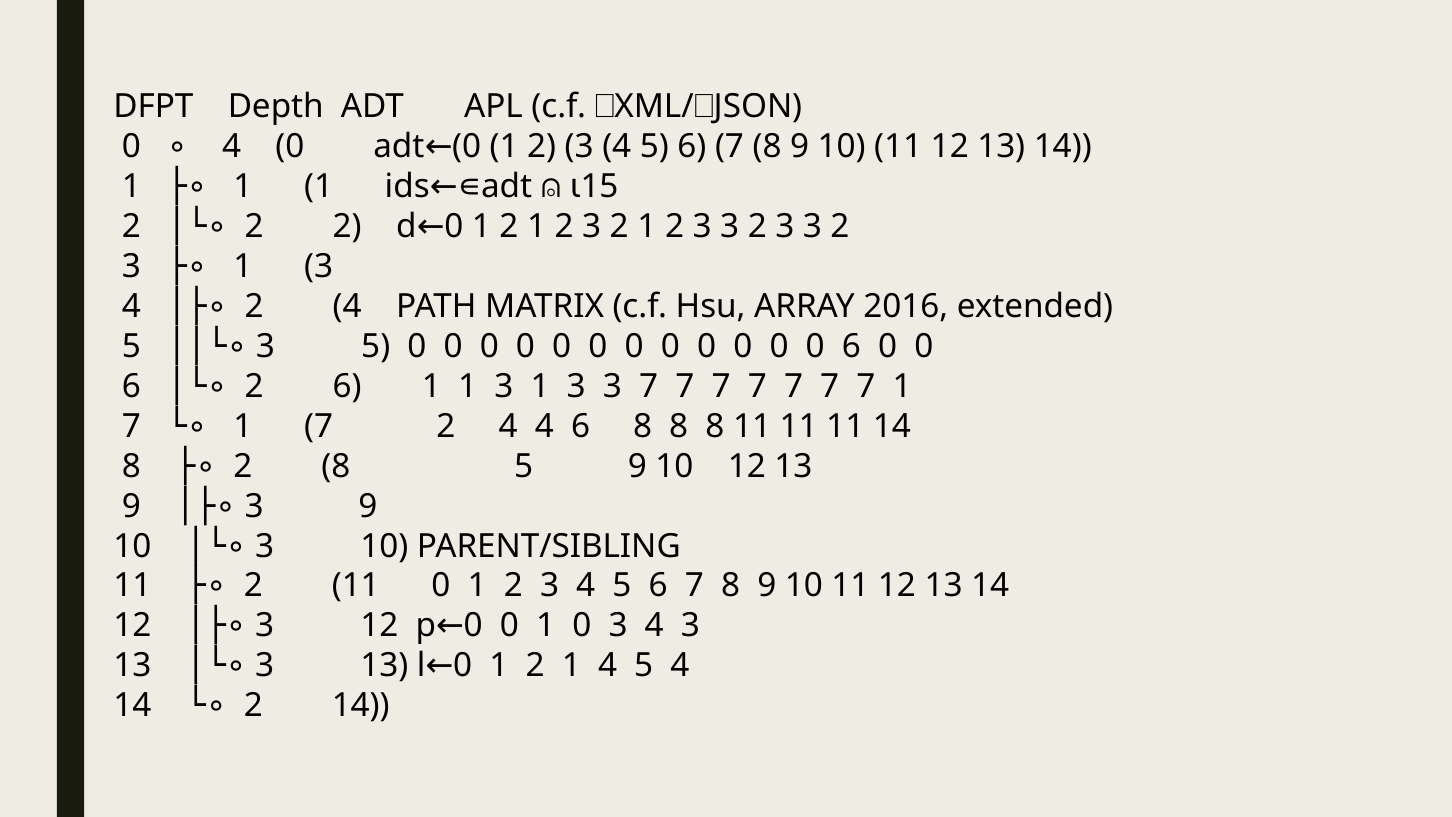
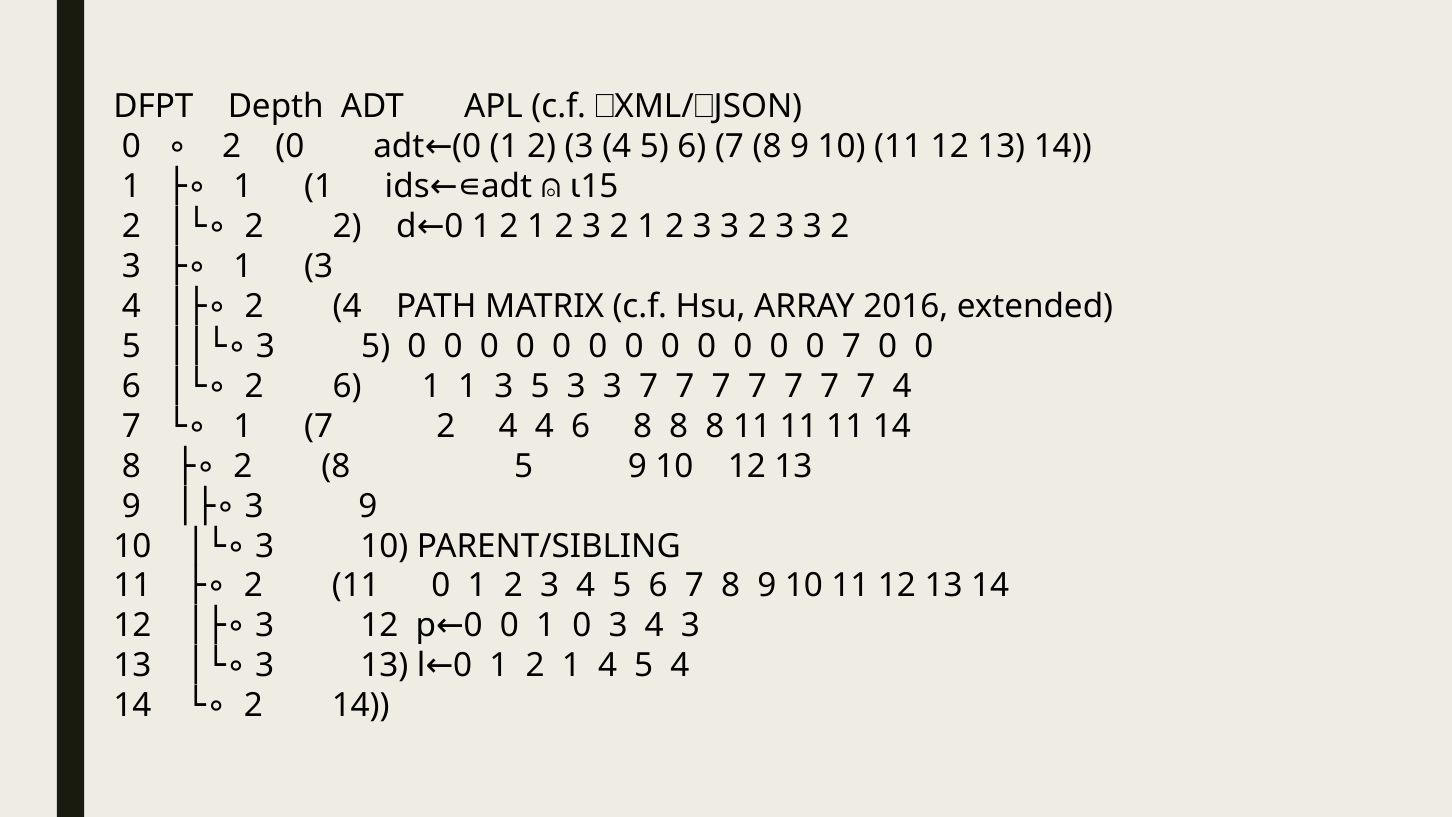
0 4: 4 -> 2 (232, 147)
0 6: 6 -> 7 (851, 346)
1 3 1: 1 -> 5 (540, 386)
7 7 1: 1 -> 4 (902, 386)
